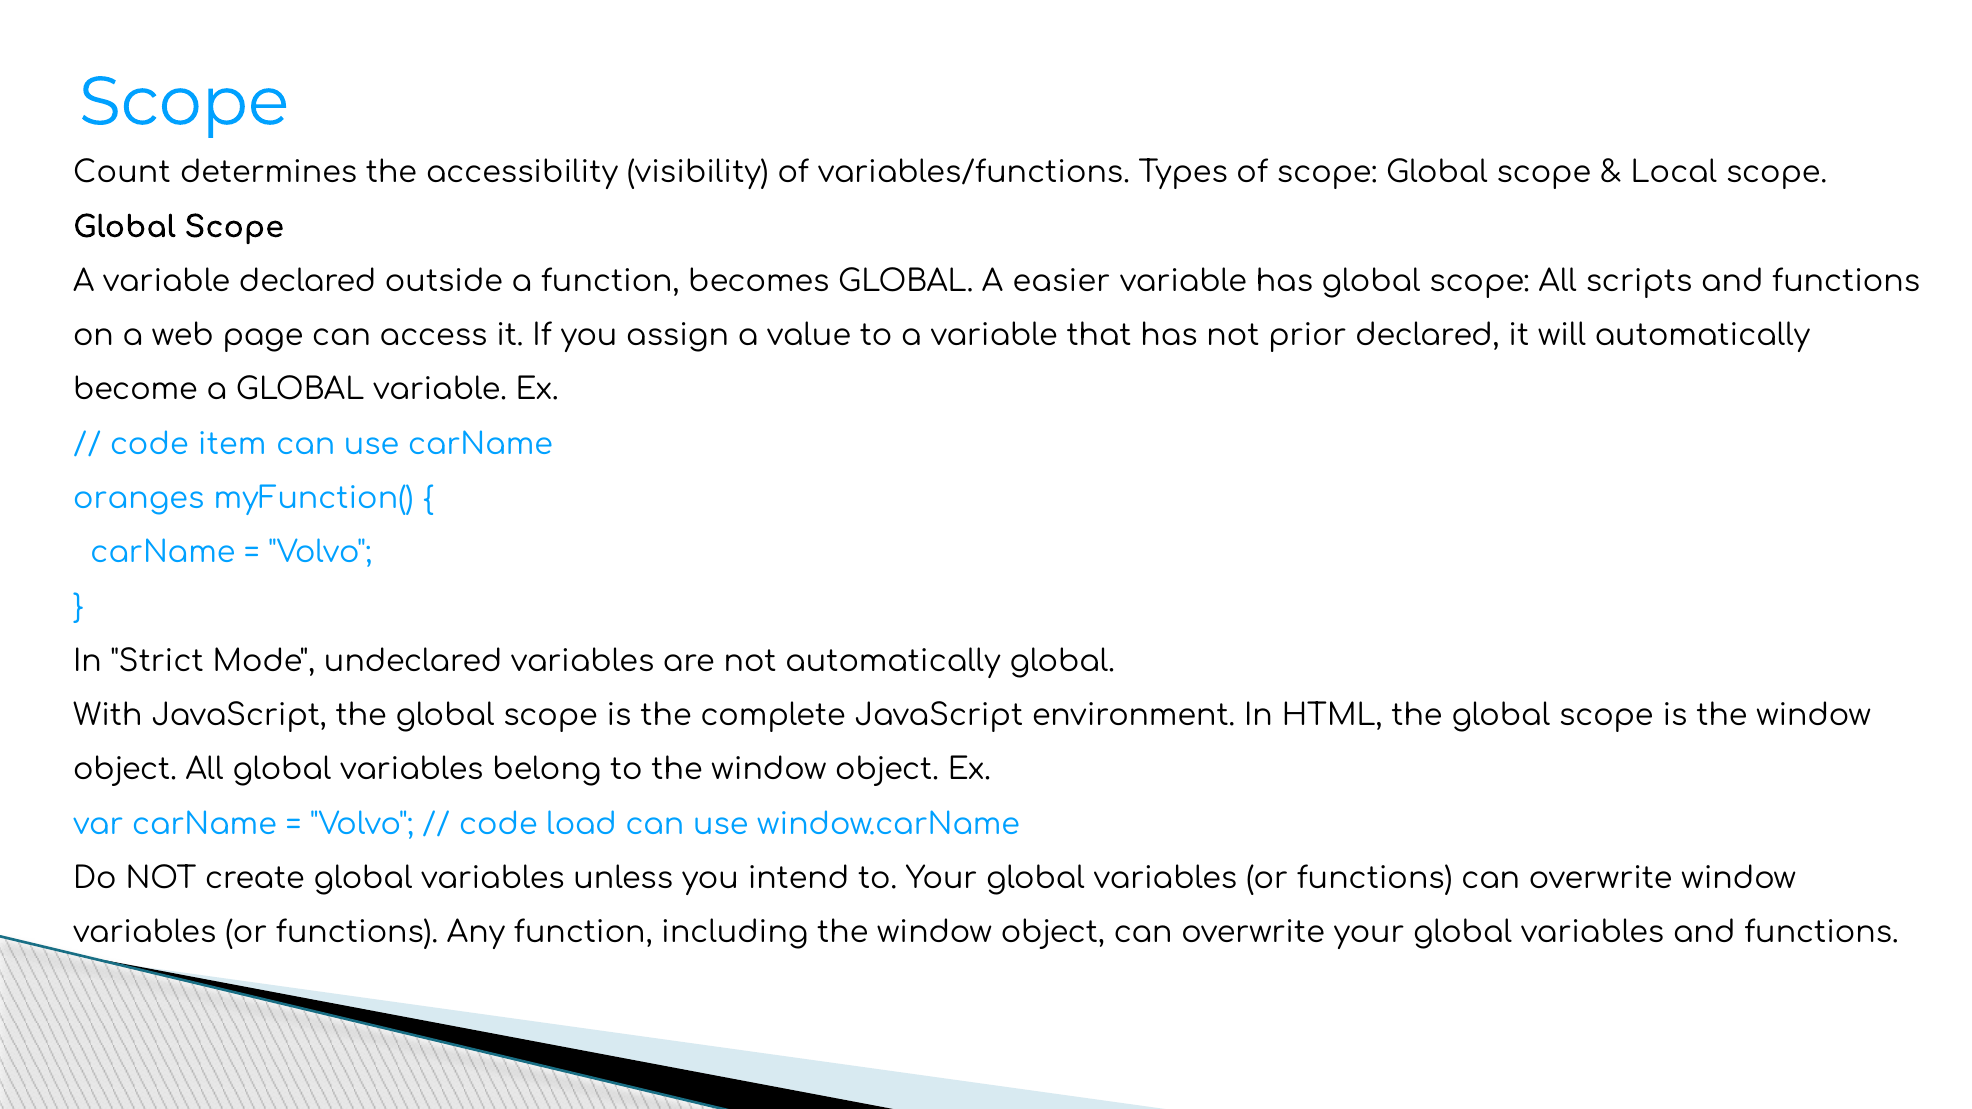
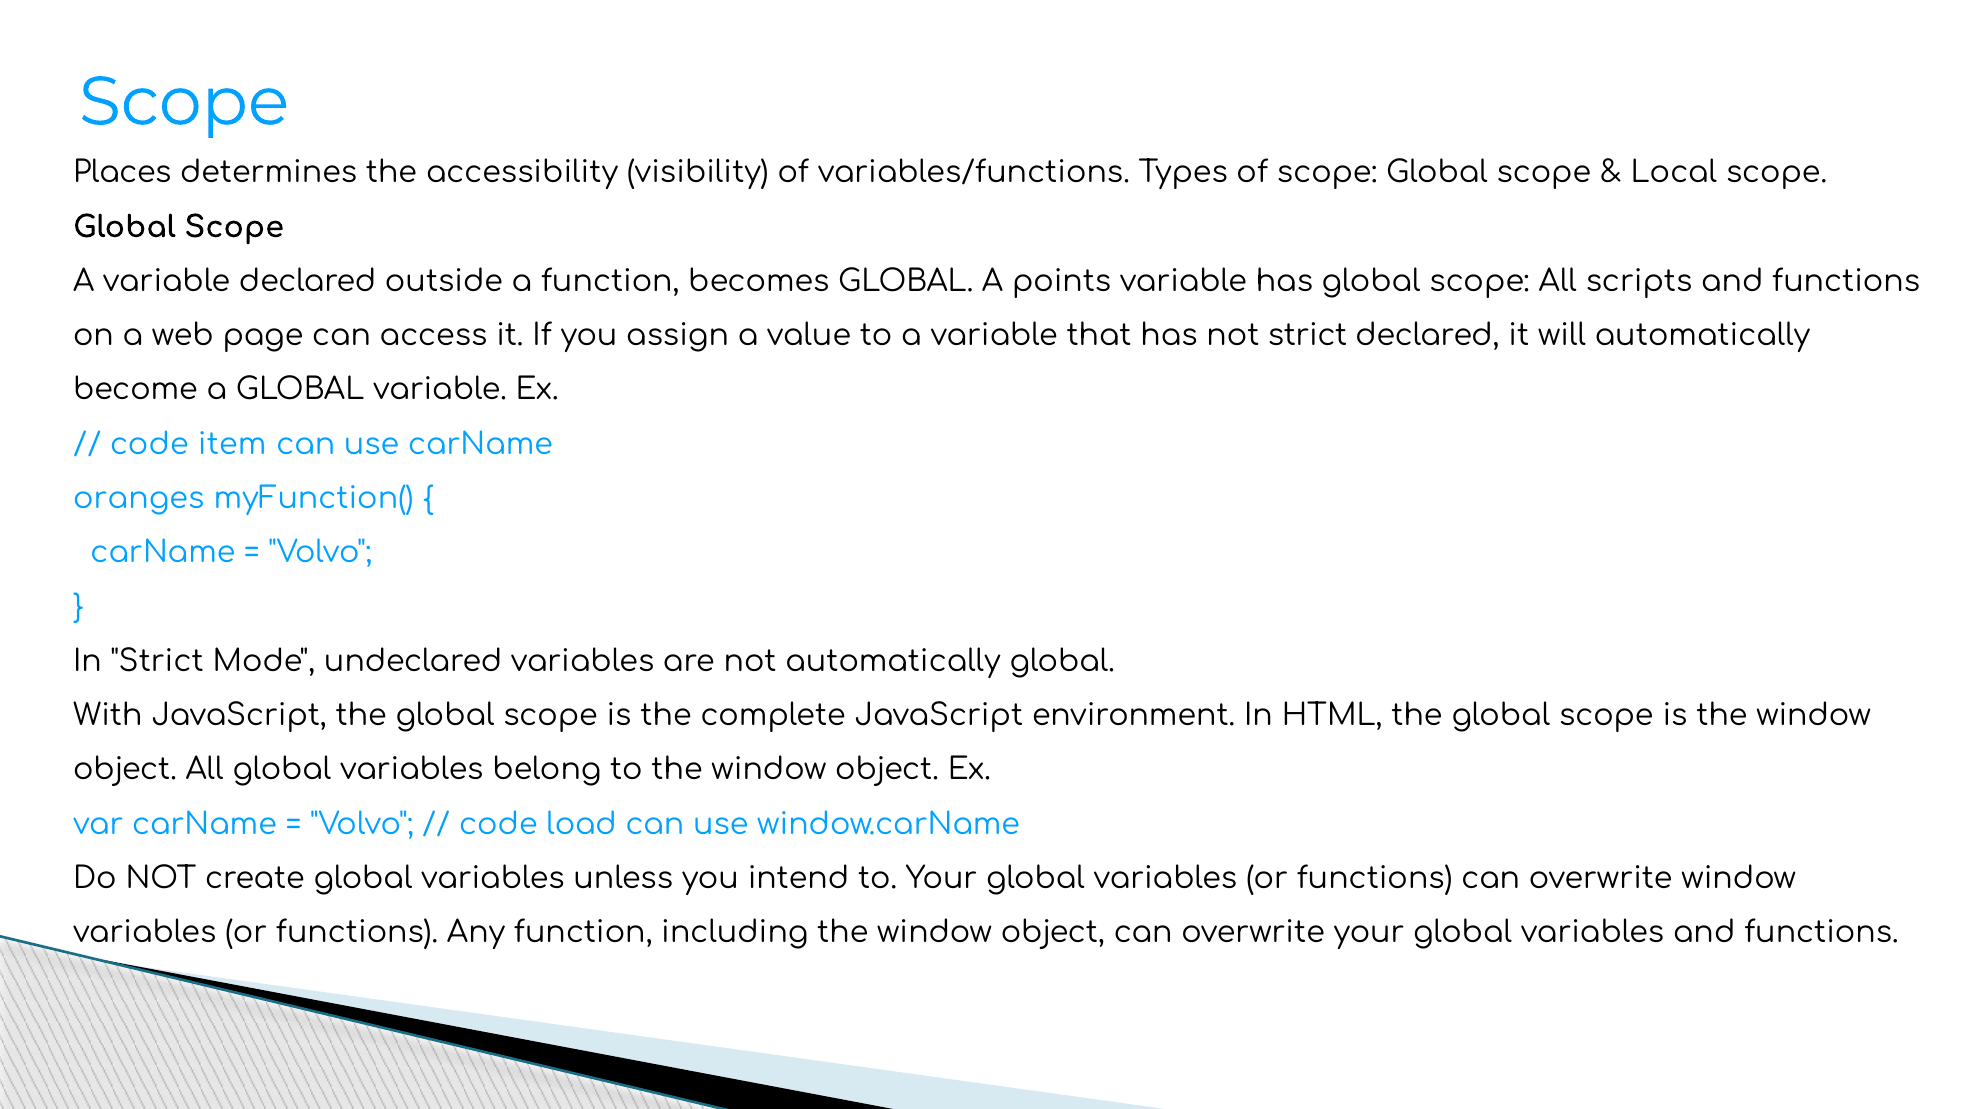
Count: Count -> Places (122, 173)
easier: easier -> points (1062, 282)
not prior: prior -> strict (1308, 336)
